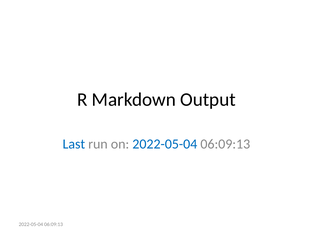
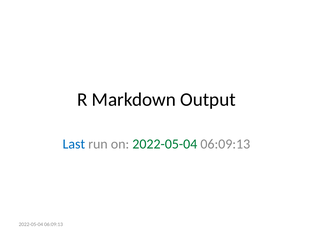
2022-05-04 colour: blue -> green (165, 144)
